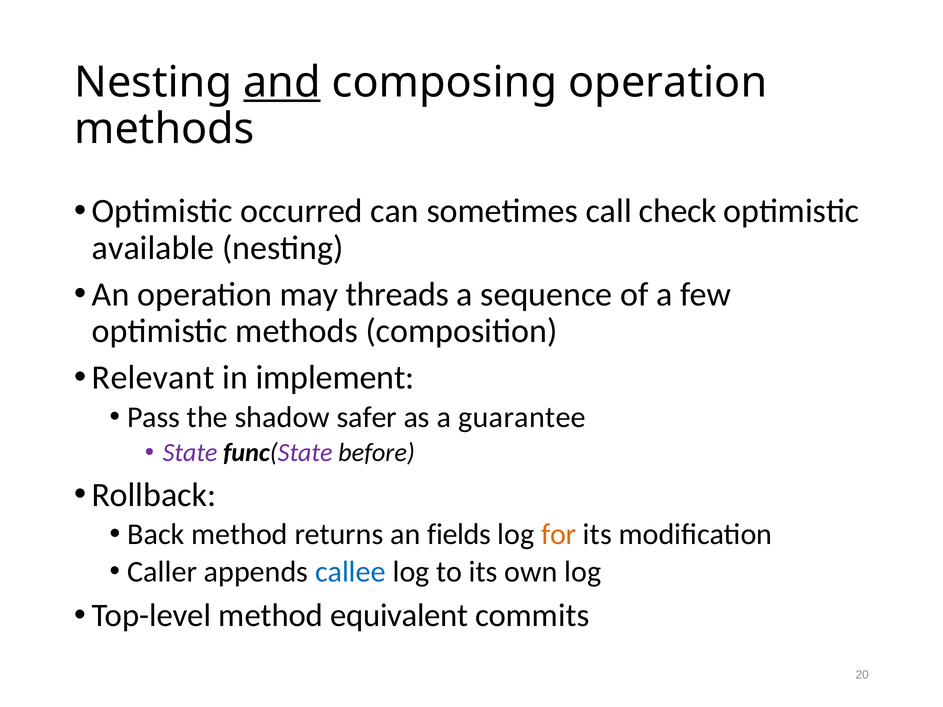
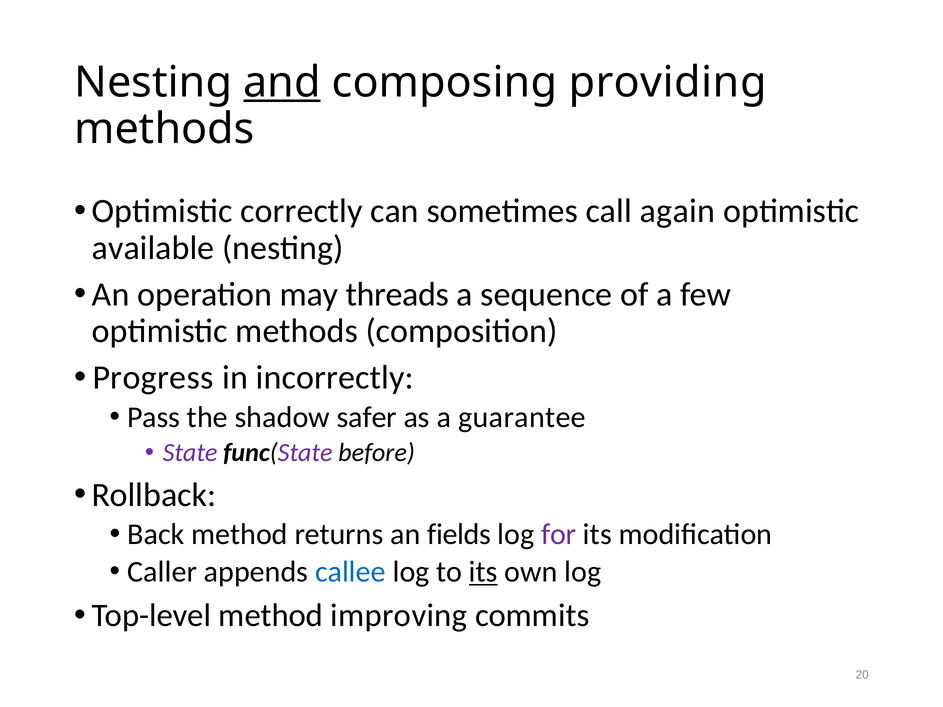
composing operation: operation -> providing (668, 82)
occurred: occurred -> correctly (301, 211)
check: check -> again (677, 211)
Relevant: Relevant -> Progress (153, 378)
implement: implement -> incorrectly (335, 378)
for colour: orange -> purple (559, 535)
its underline: none -> present (483, 572)
equivalent: equivalent -> improving (399, 616)
